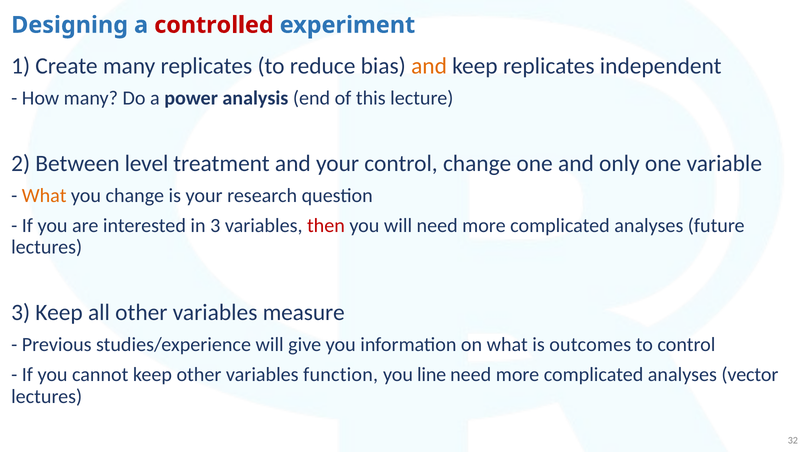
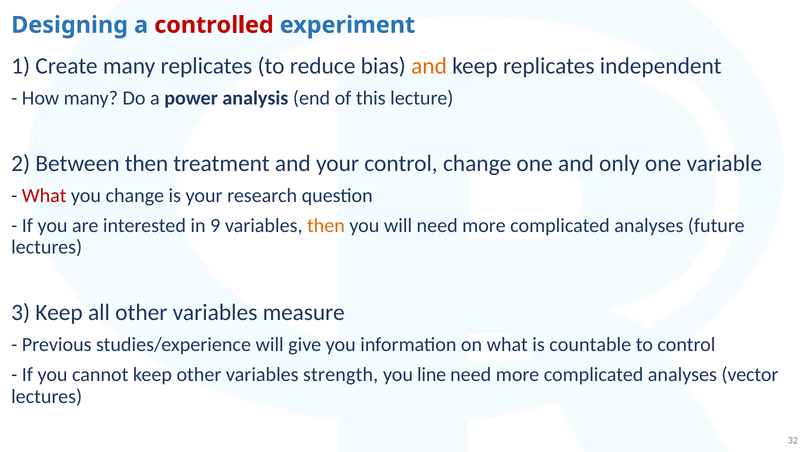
Between level: level -> then (147, 164)
What colour: orange -> red (44, 196)
in 3: 3 -> 9 (215, 226)
then colour: red -> orange (326, 226)
outcomes: outcomes -> countable (590, 345)
function: function -> strength (341, 375)
